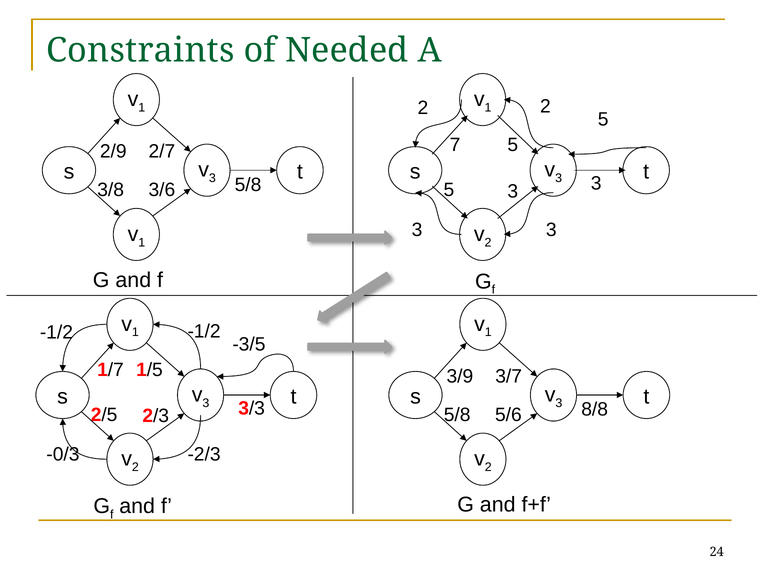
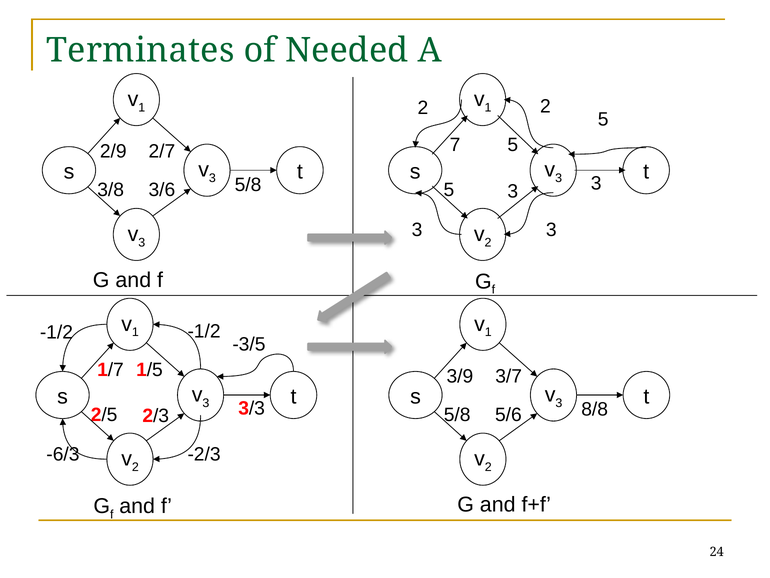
Constraints: Constraints -> Terminates (140, 50)
1: 1 -> 3 (142, 242)
-0/3: -0/3 -> -6/3 (63, 454)
